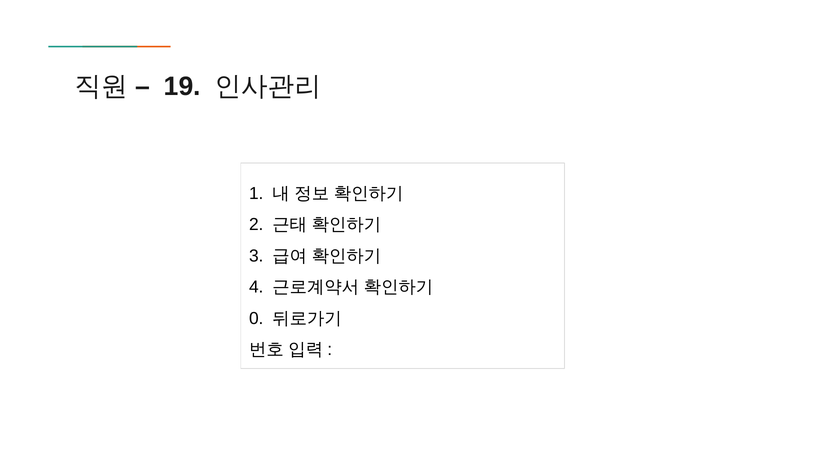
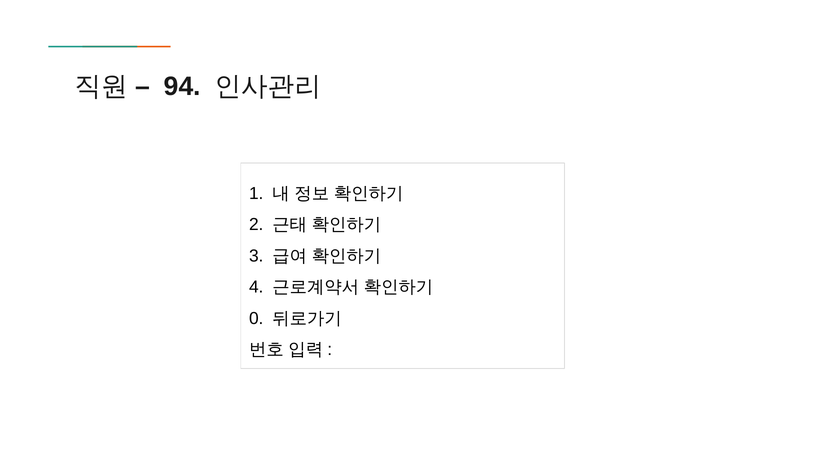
19: 19 -> 94 (182, 86)
